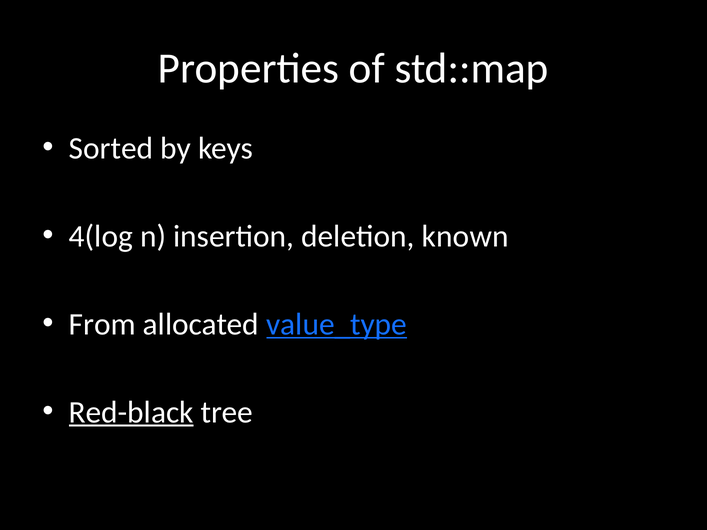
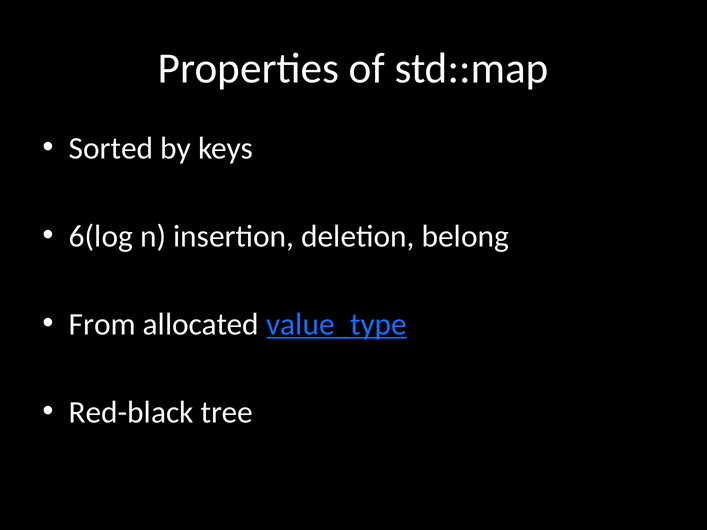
4(log: 4(log -> 6(log (101, 236)
known: known -> belong (465, 236)
Red-black underline: present -> none (131, 412)
